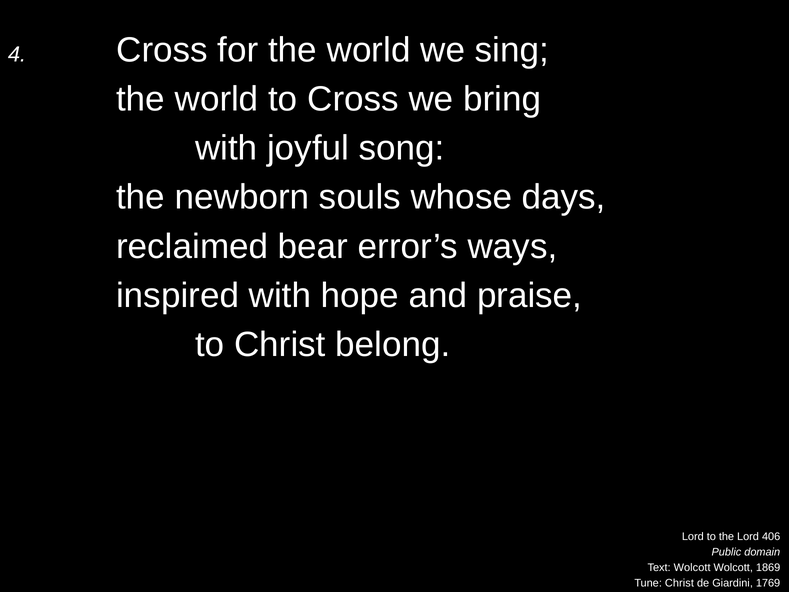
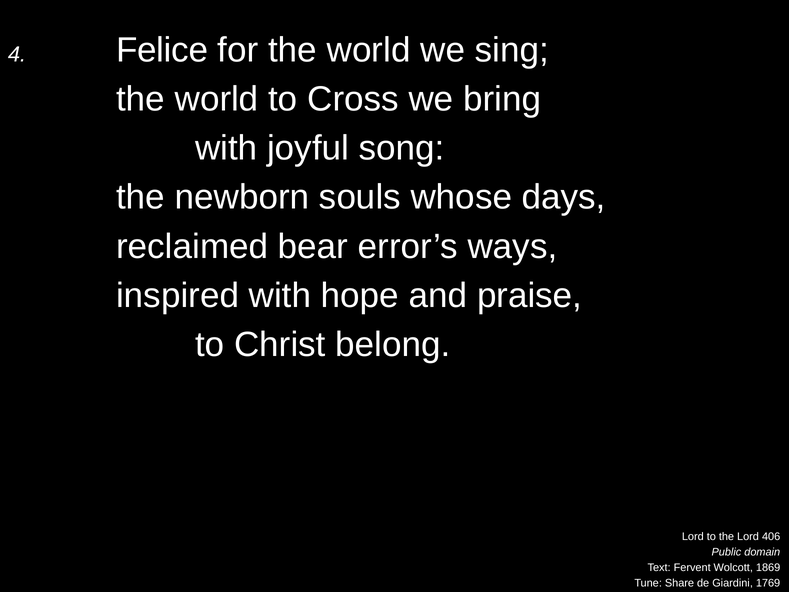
4 Cross: Cross -> Felice (162, 50)
Text Wolcott: Wolcott -> Fervent (692, 567)
Tune Christ: Christ -> Share (679, 583)
